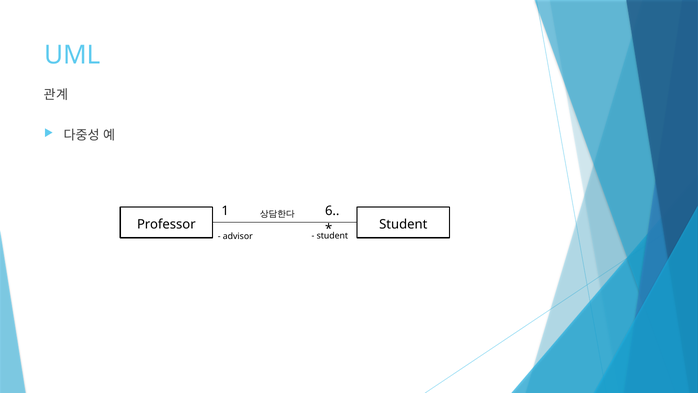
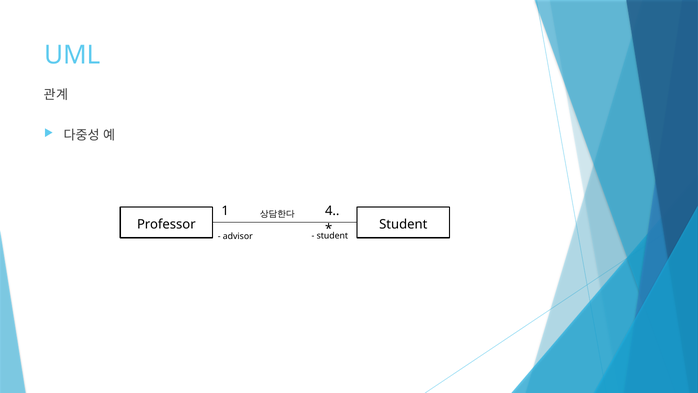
6: 6 -> 4 (332, 211)
